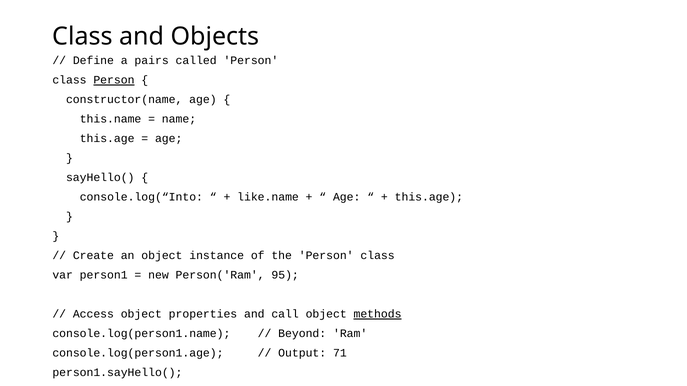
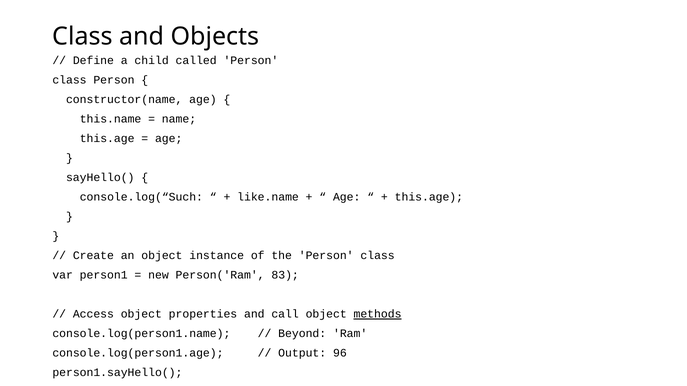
pairs: pairs -> child (152, 61)
Person underline: present -> none (114, 80)
console.log(“Into: console.log(“Into -> console.log(“Such (141, 197)
95: 95 -> 83 (285, 275)
71: 71 -> 96 (340, 353)
